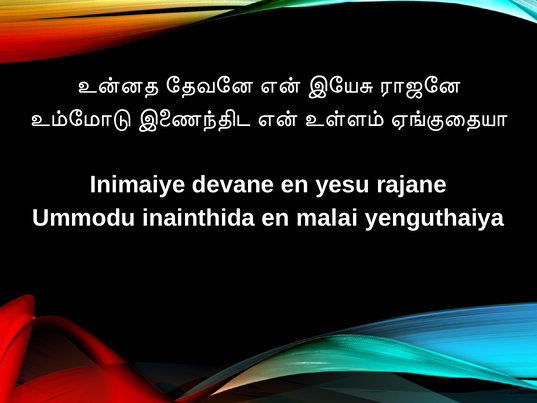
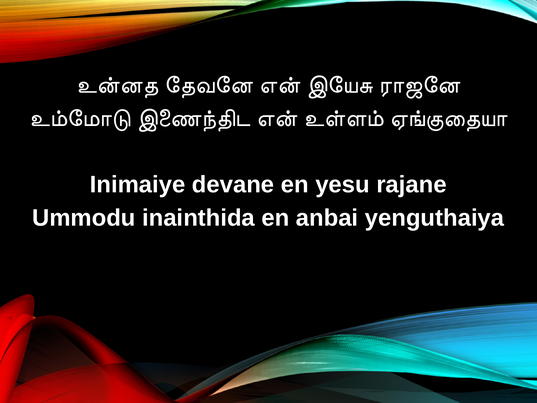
malai: malai -> anbai (327, 218)
